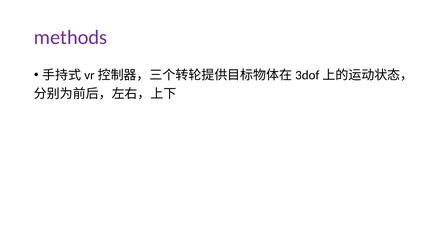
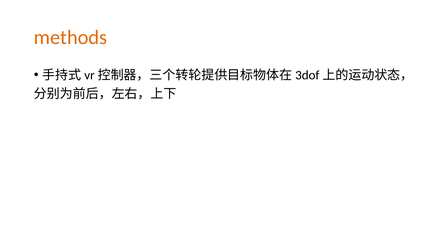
methods colour: purple -> orange (71, 37)
